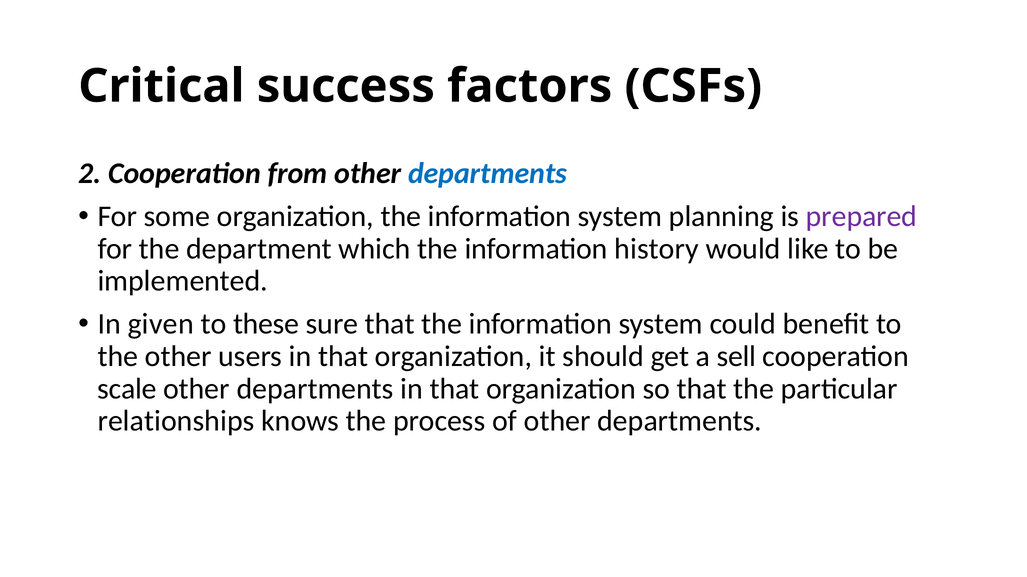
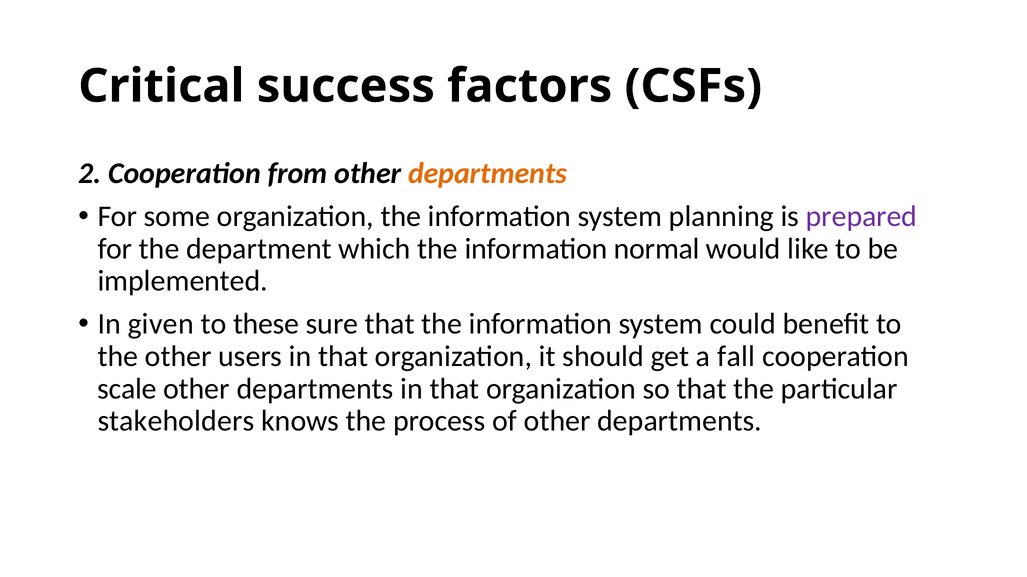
departments colour: blue -> orange (488, 174)
history: history -> normal (657, 249)
sell: sell -> fall (736, 357)
relationships: relationships -> stakeholders (176, 422)
